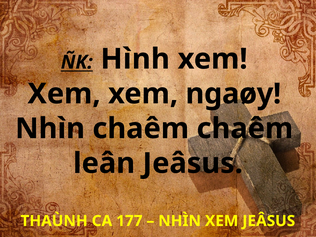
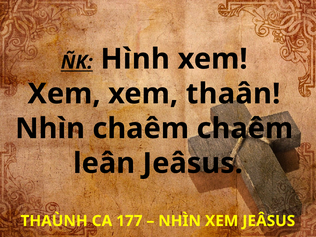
ngaøy: ngaøy -> thaân (233, 94)
